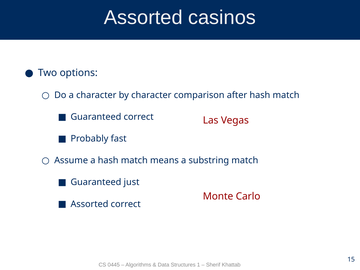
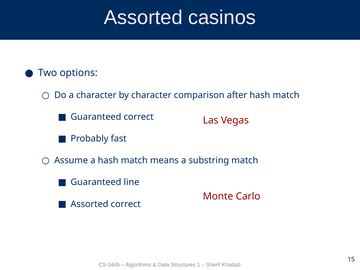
just: just -> line (132, 182)
